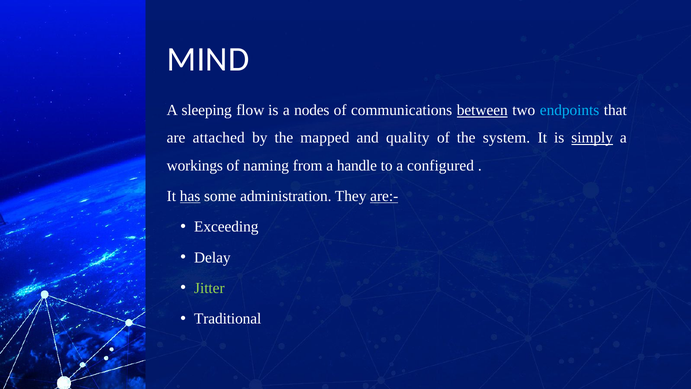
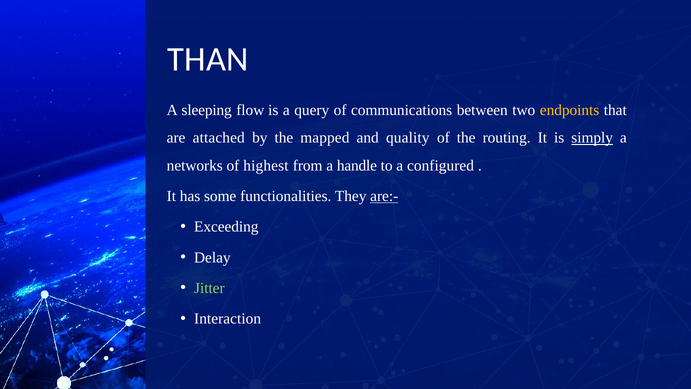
MIND: MIND -> THAN (208, 59)
nodes: nodes -> query (312, 110)
between underline: present -> none (482, 110)
endpoints colour: light blue -> yellow (570, 110)
system: system -> routing (507, 138)
workings: workings -> networks (195, 165)
naming: naming -> highest (266, 165)
has underline: present -> none (190, 196)
administration: administration -> functionalities (286, 196)
Traditional: Traditional -> Interaction (228, 319)
